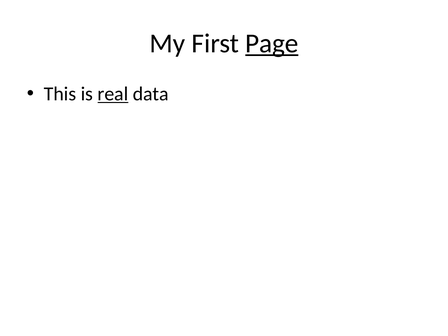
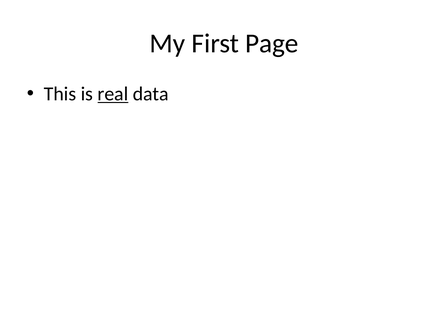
Page underline: present -> none (272, 43)
